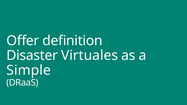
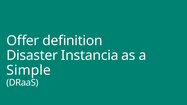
Virtuales: Virtuales -> Instancia (90, 56)
